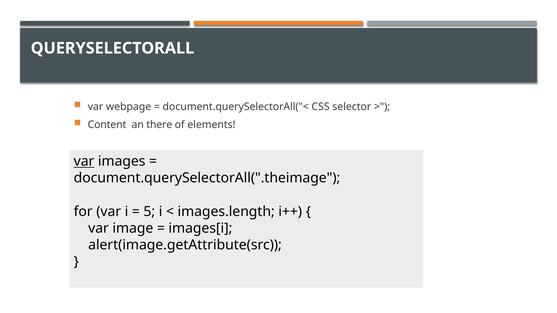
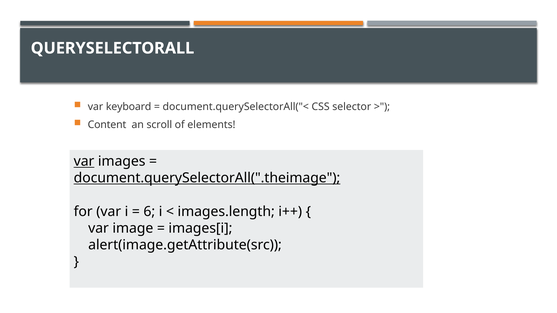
webpage: webpage -> keyboard (129, 107)
there: there -> scroll (159, 125)
document.querySelectorAll(".theimage underline: none -> present (207, 178)
5: 5 -> 6 (149, 212)
